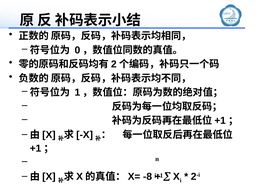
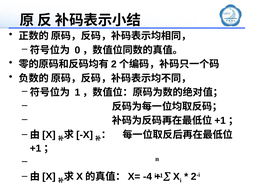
-8: -8 -> -4 (148, 176)
